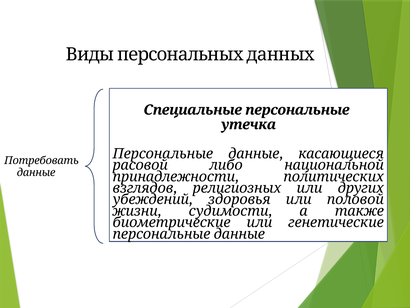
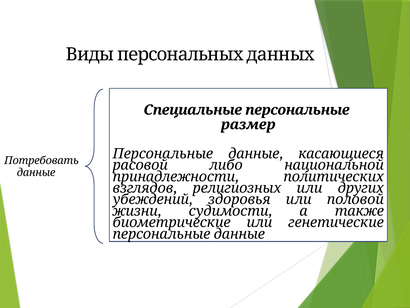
утечка: утечка -> размер (248, 124)
